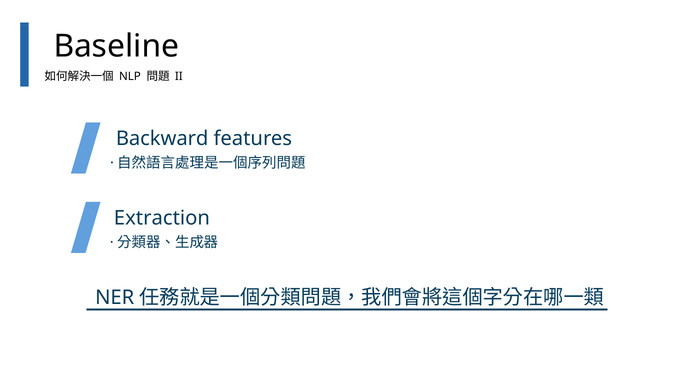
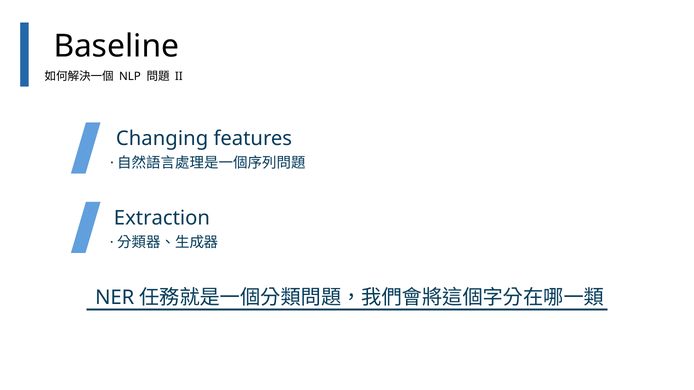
Backward: Backward -> Changing (162, 139)
